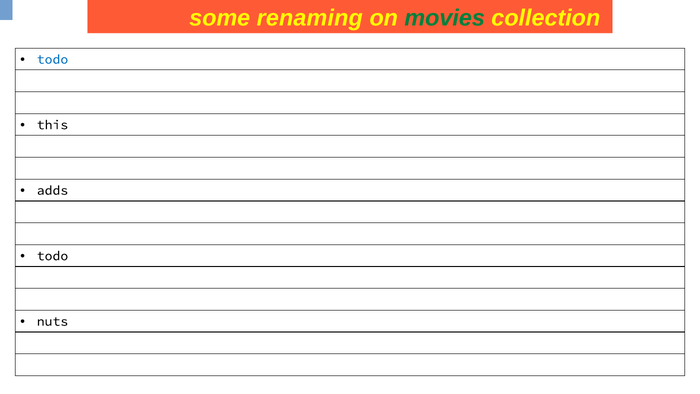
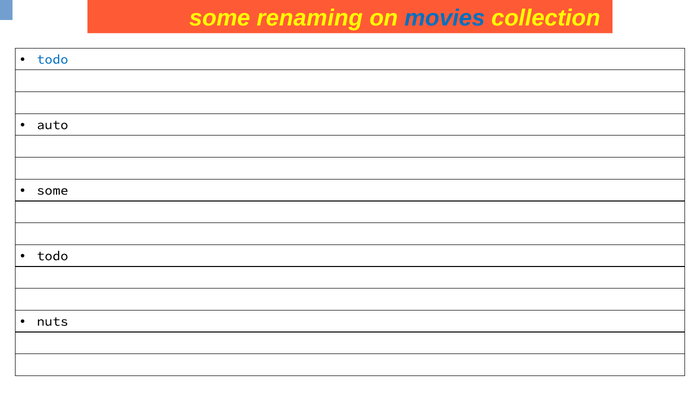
movies colour: green -> blue (445, 18)
this: this -> auto (52, 125)
adds: adds -> some (52, 190)
